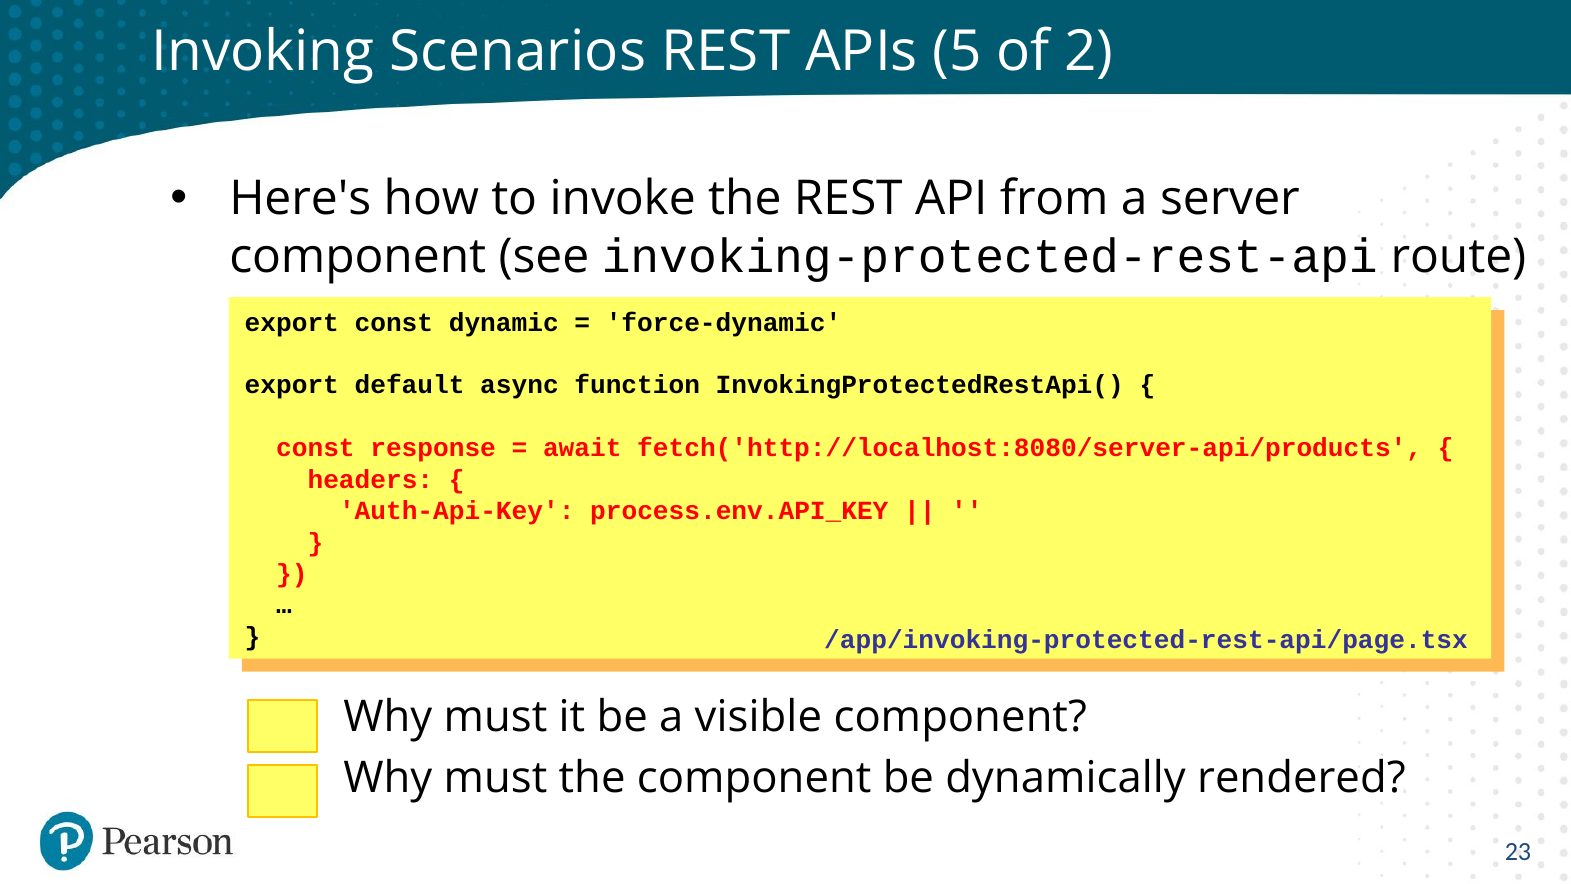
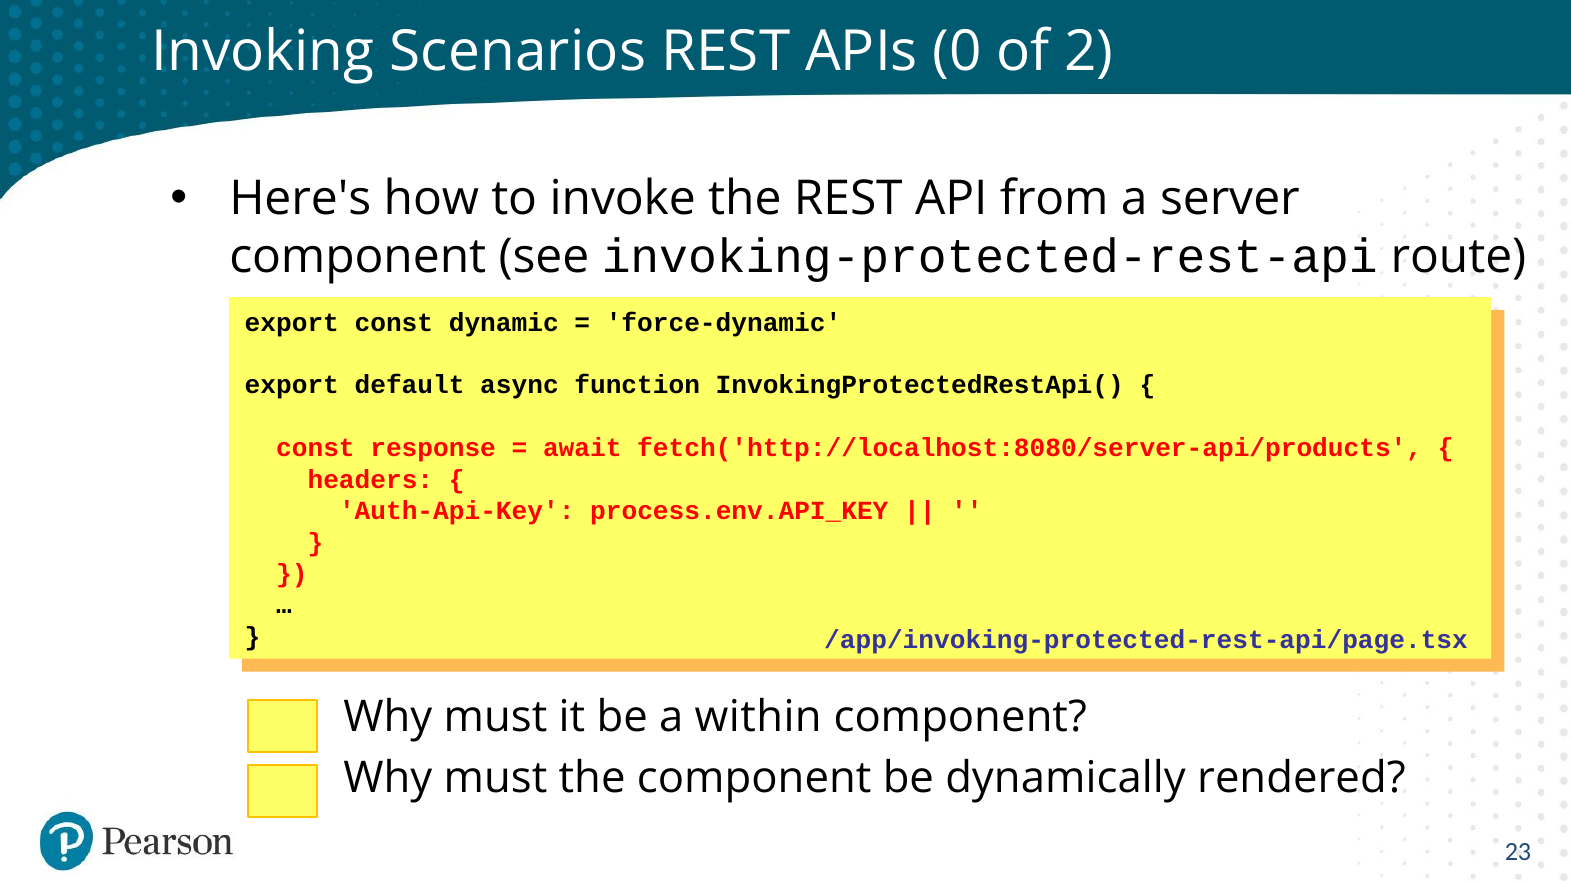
5: 5 -> 0 (957, 52)
visible: visible -> within (758, 717)
